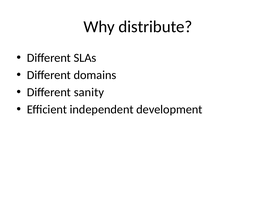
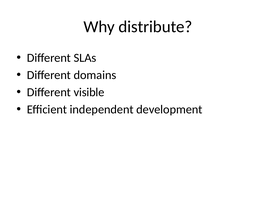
sanity: sanity -> visible (89, 92)
